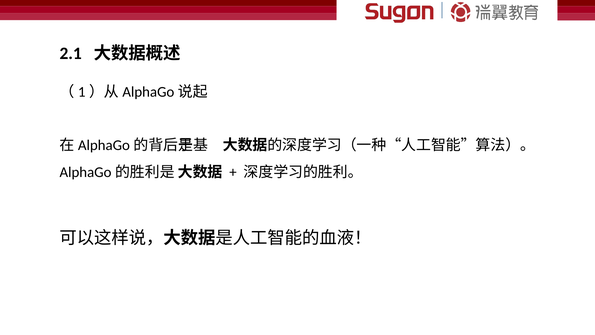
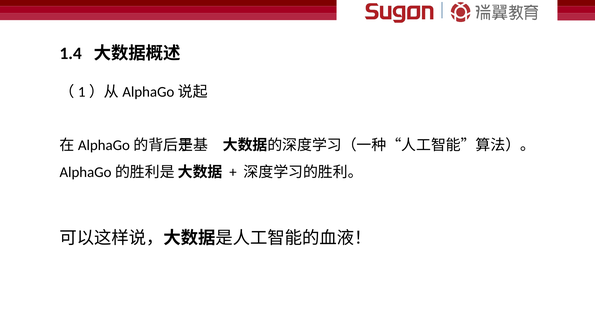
2.1: 2.1 -> 1.4 (71, 53)
